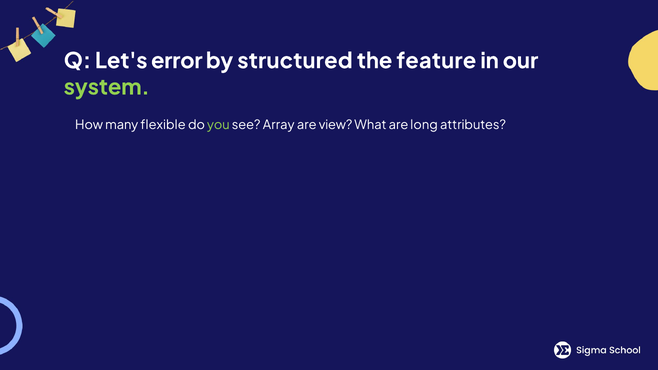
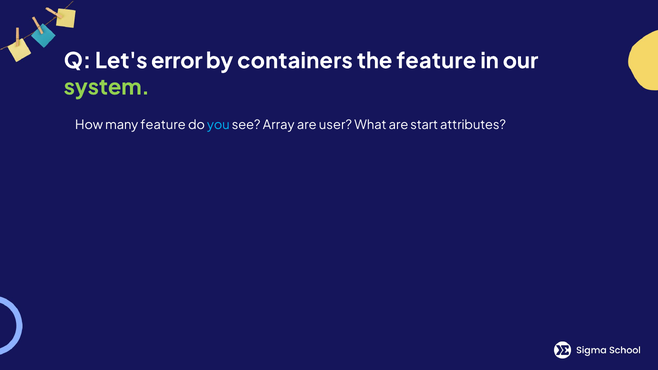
structured: structured -> containers (295, 61)
many flexible: flexible -> feature (163, 125)
you colour: light green -> light blue (218, 125)
view: view -> user (335, 125)
long: long -> start (424, 125)
